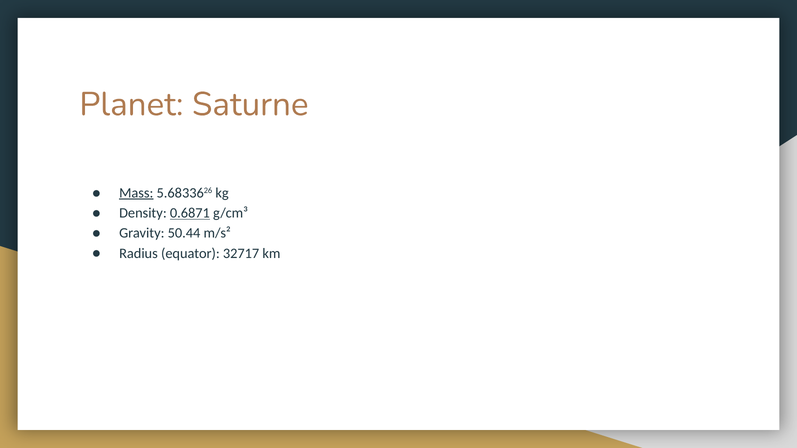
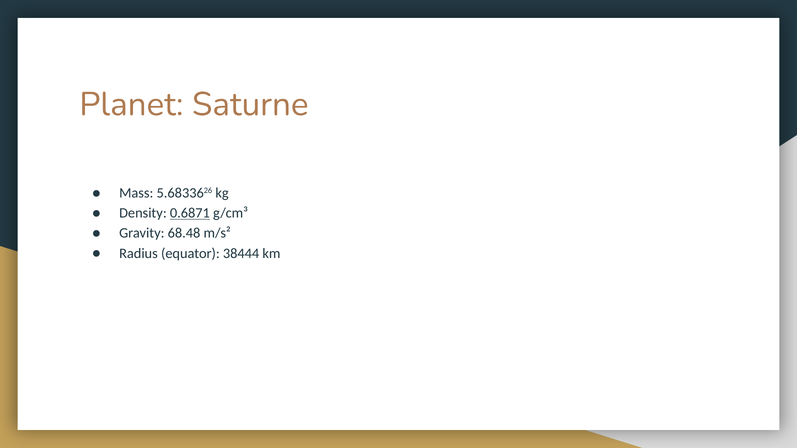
Mass underline: present -> none (136, 193)
50.44: 50.44 -> 68.48 (184, 233)
32717: 32717 -> 38444 (241, 253)
